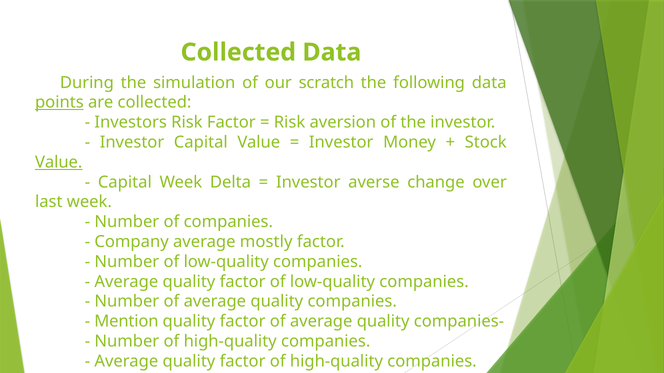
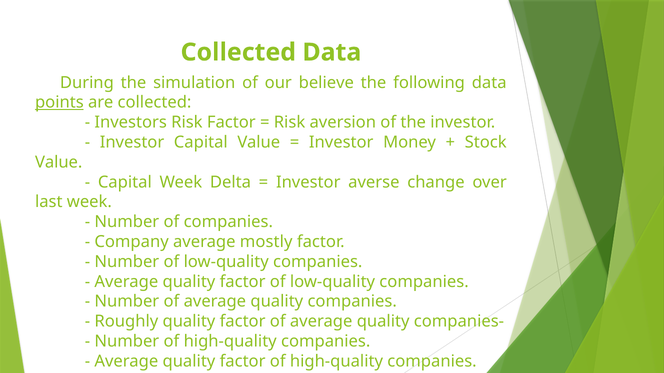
scratch: scratch -> believe (326, 83)
Value underline: present -> none (59, 162)
Mention: Mention -> Roughly (126, 322)
